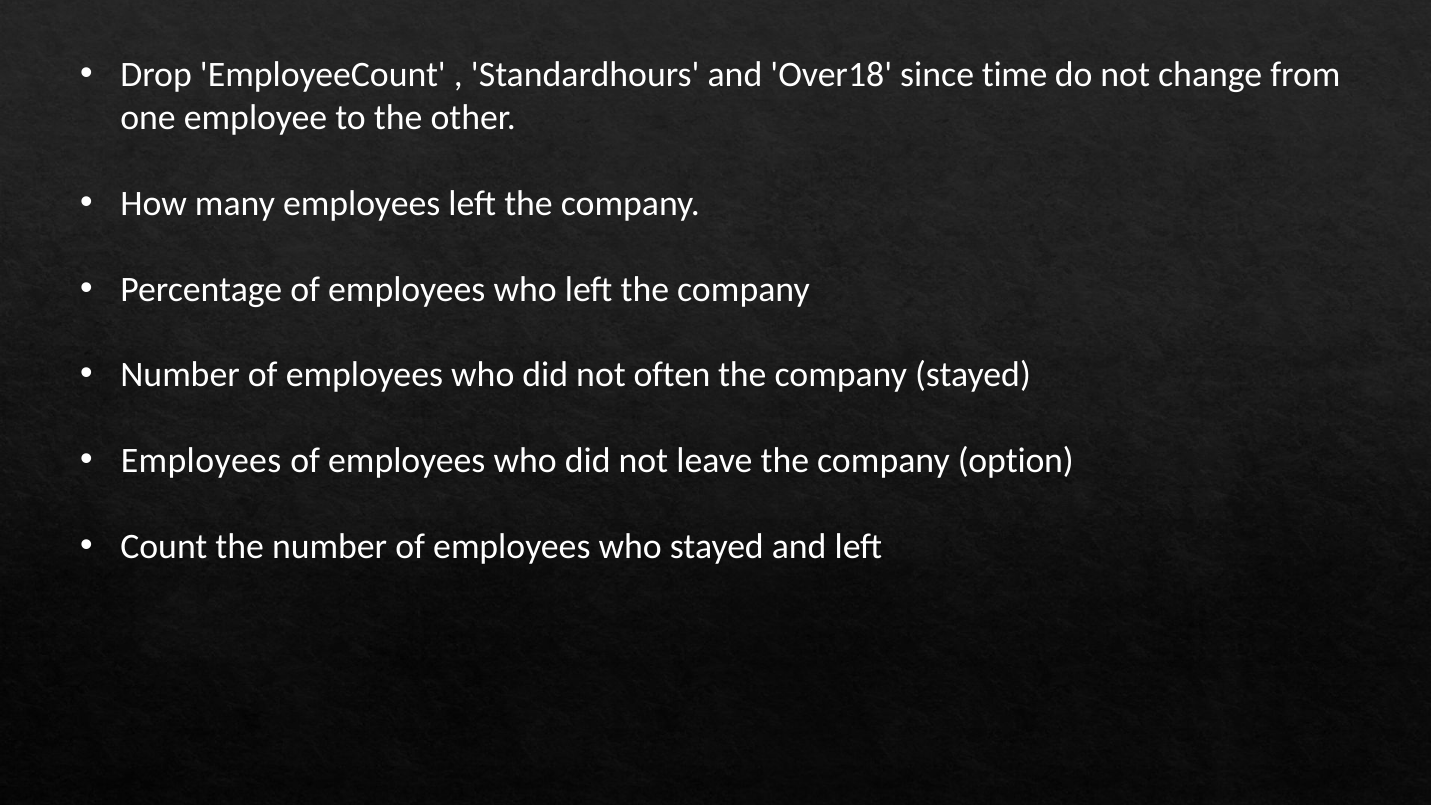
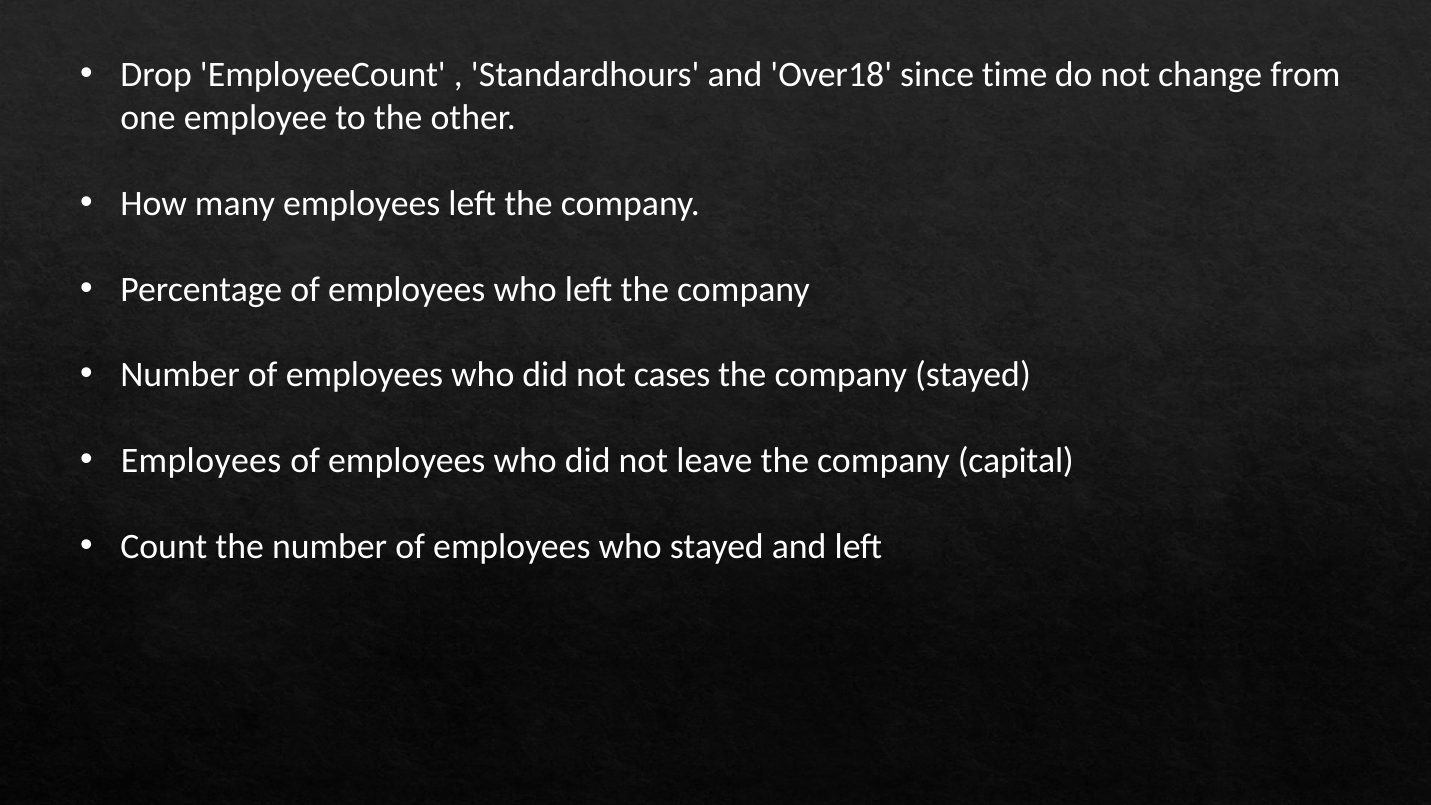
often: often -> cases (672, 375)
option: option -> capital (1016, 461)
